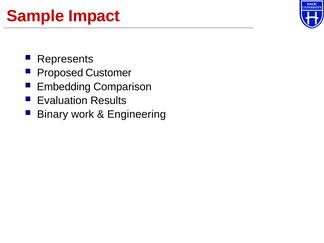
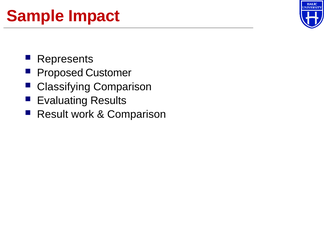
Embedding: Embedding -> Classifying (64, 87)
Evaluation: Evaluation -> Evaluating (62, 101)
Binary: Binary -> Result (53, 114)
Engineering: Engineering -> Comparison (137, 114)
